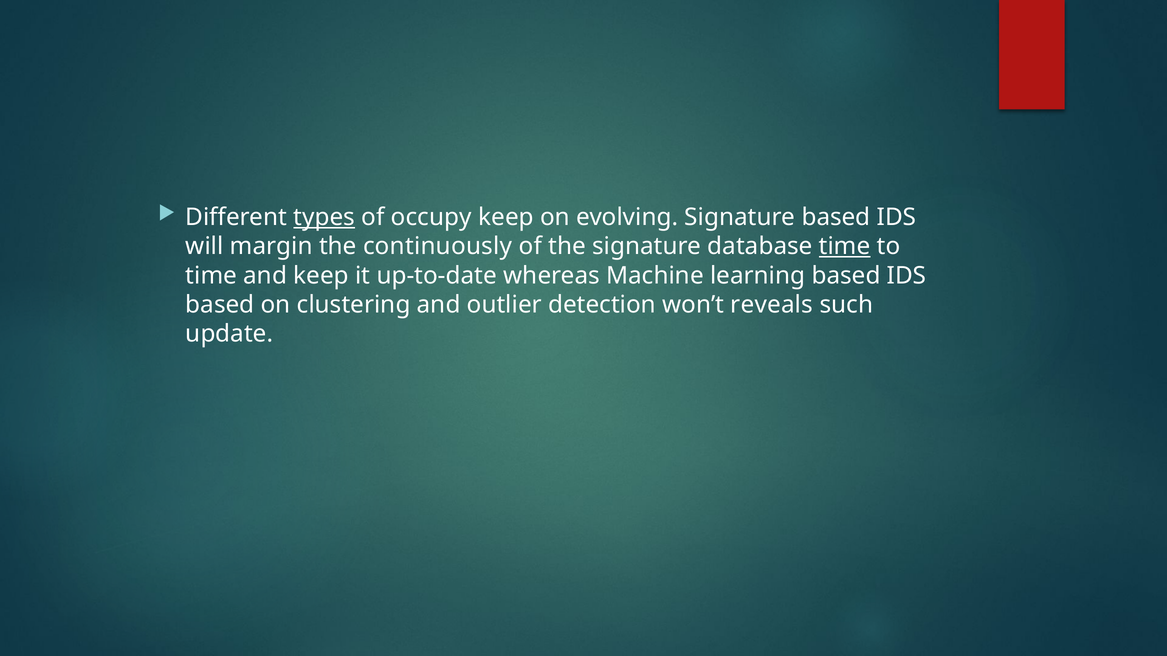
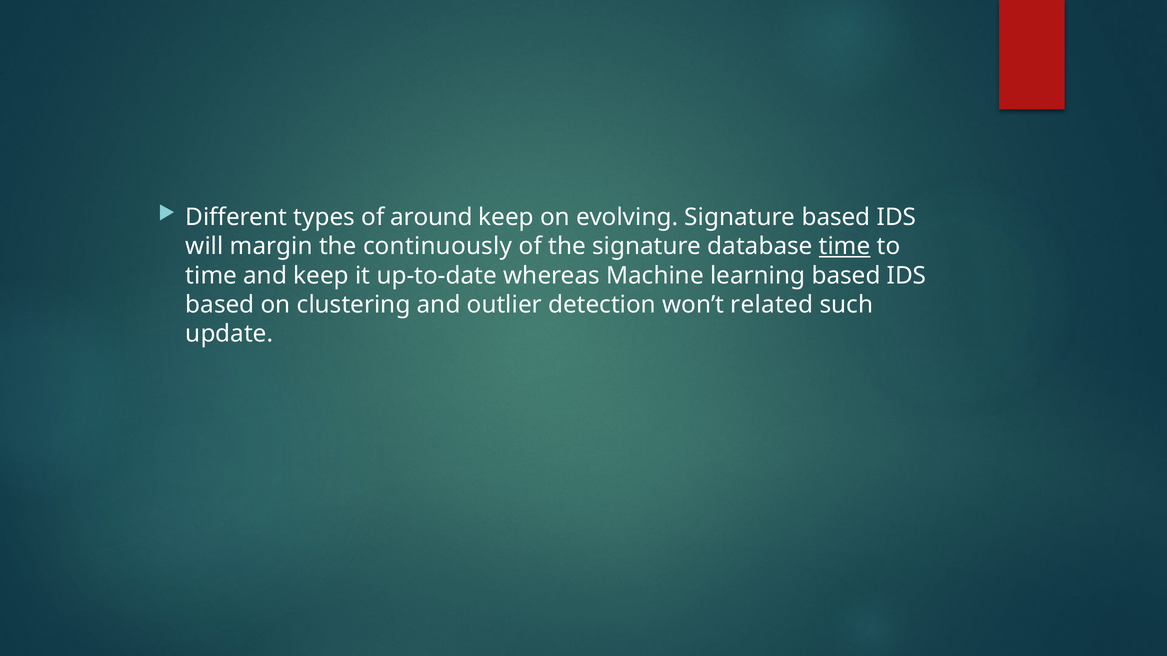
types underline: present -> none (324, 217)
occupy: occupy -> around (431, 217)
reveals: reveals -> related (772, 305)
